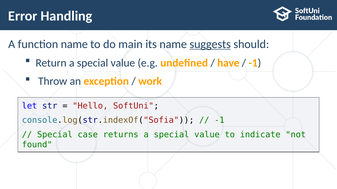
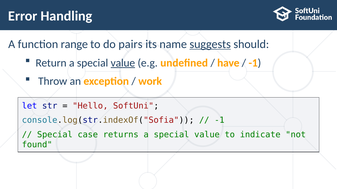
function name: name -> range (74, 44)
main: main -> pairs (130, 44)
value underline: none -> present (123, 63)
